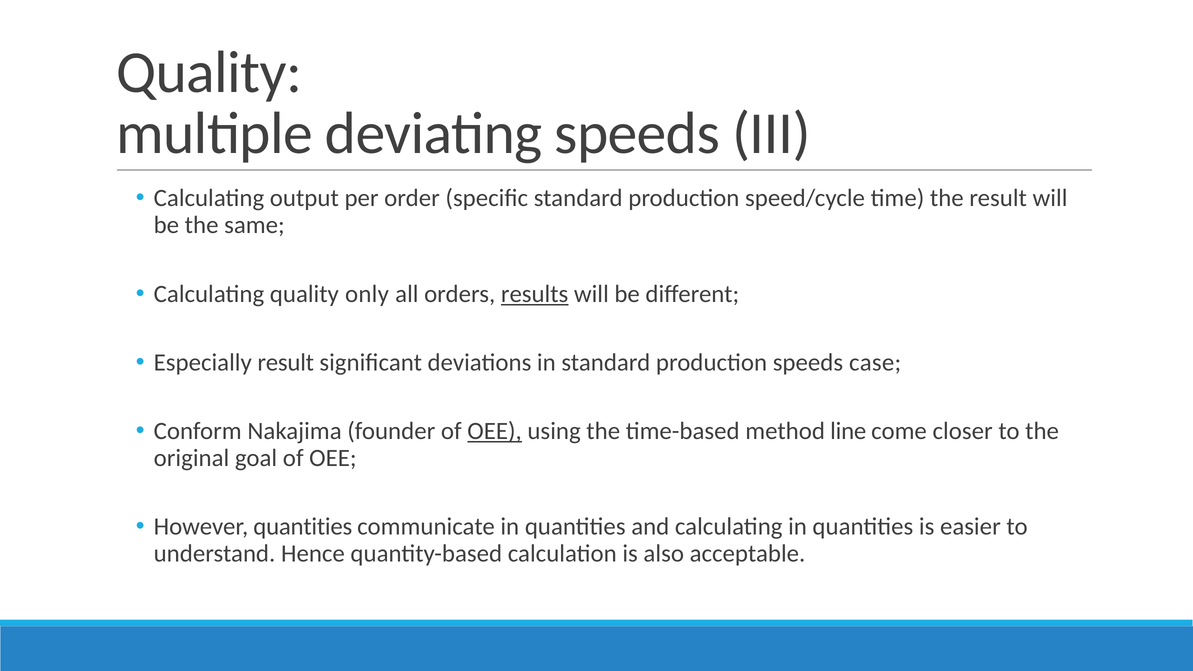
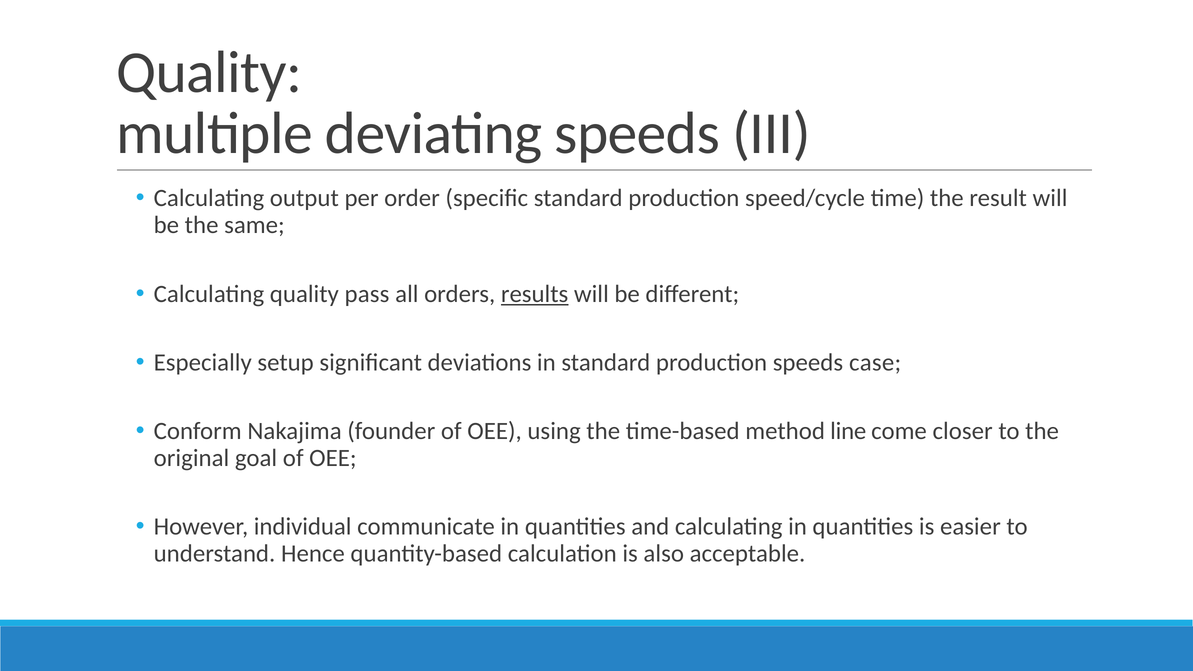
only: only -> pass (367, 294)
Especially result: result -> setup (286, 363)
OEE underline: present -> none (495, 431)
However quantities: quantities -> individual (303, 527)
